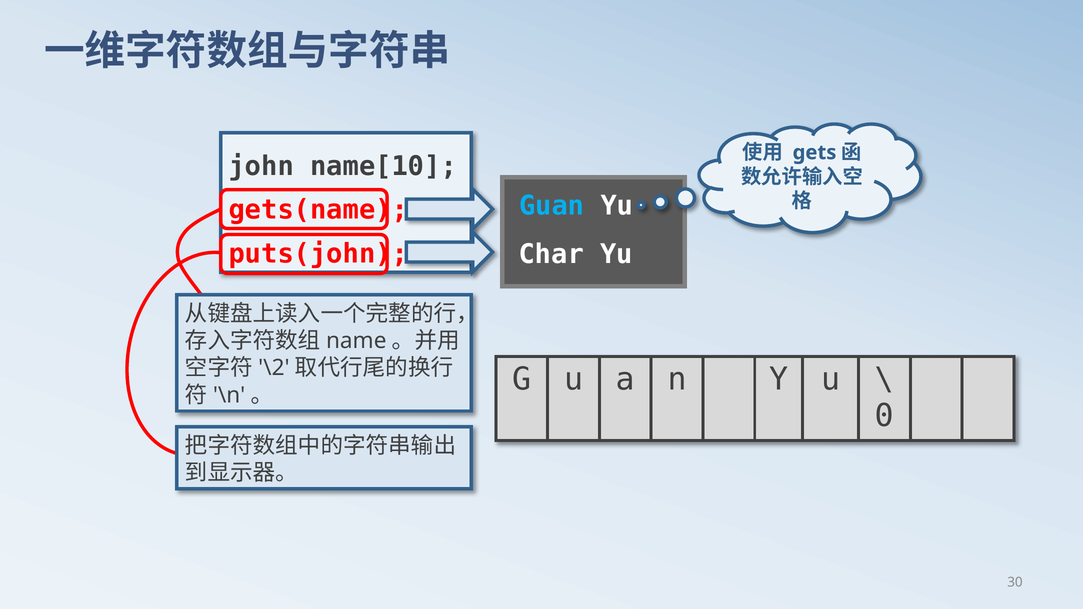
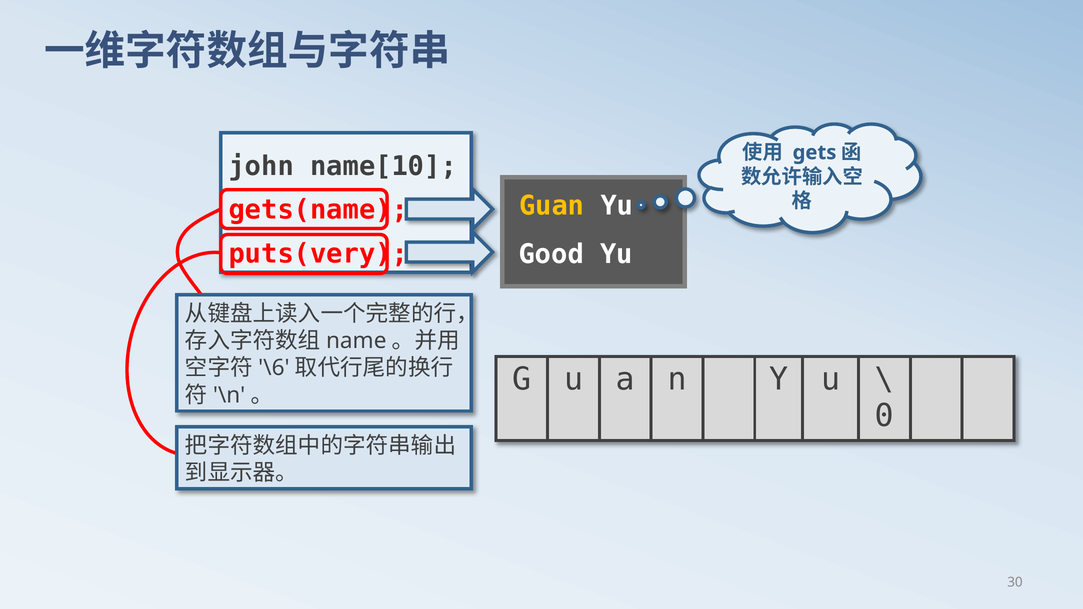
Guan colour: light blue -> yellow (552, 206)
puts(john: puts(john -> puts(very (318, 254)
Char: Char -> Good (551, 255)
\2: \2 -> \6 (274, 368)
